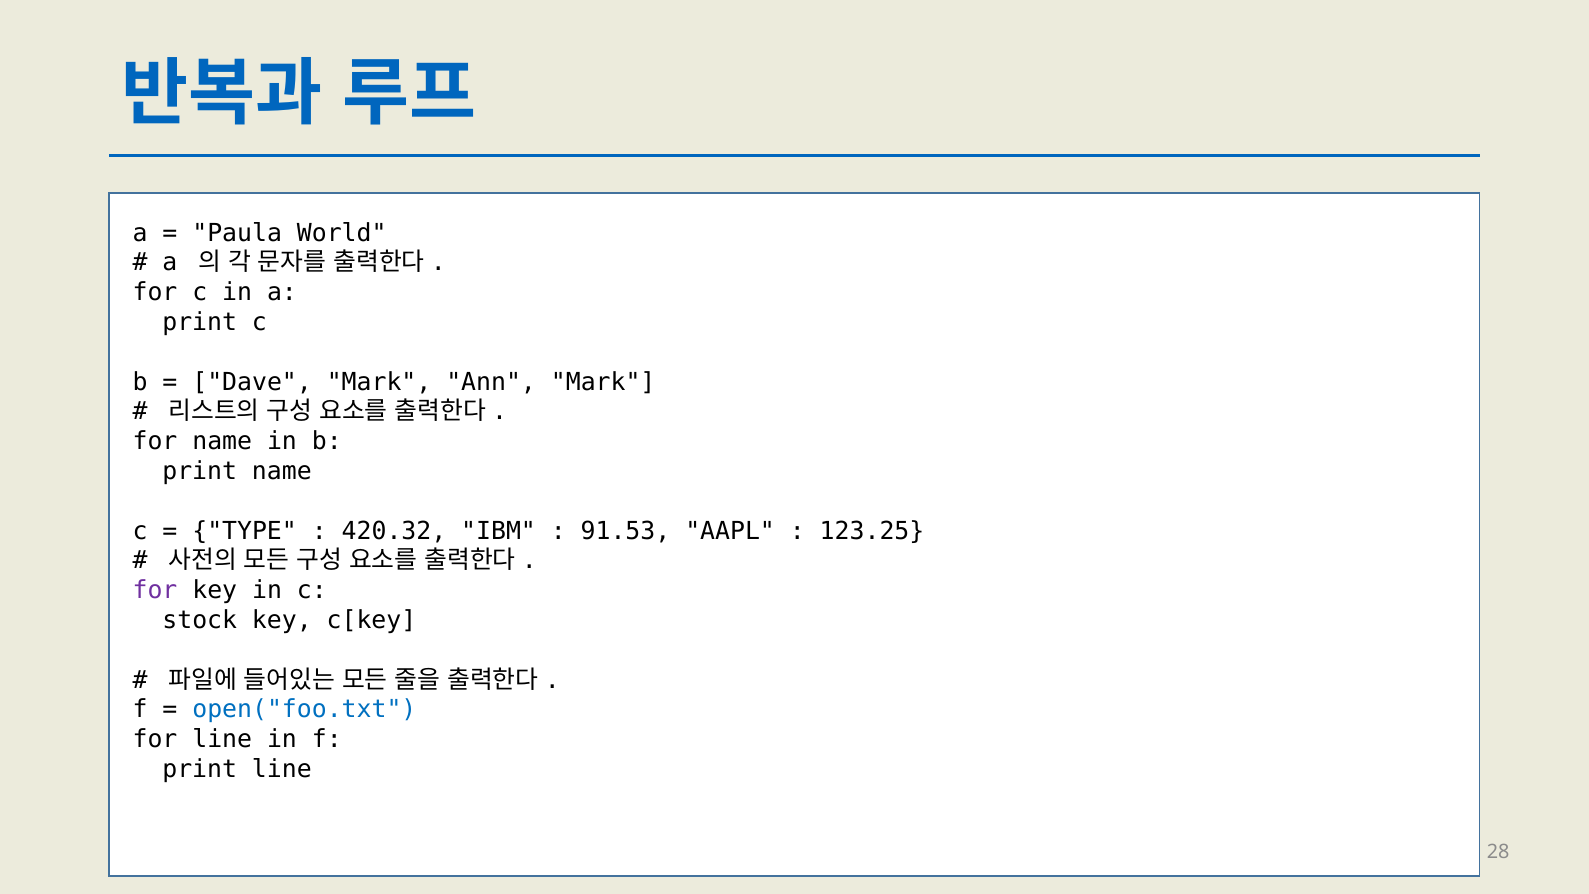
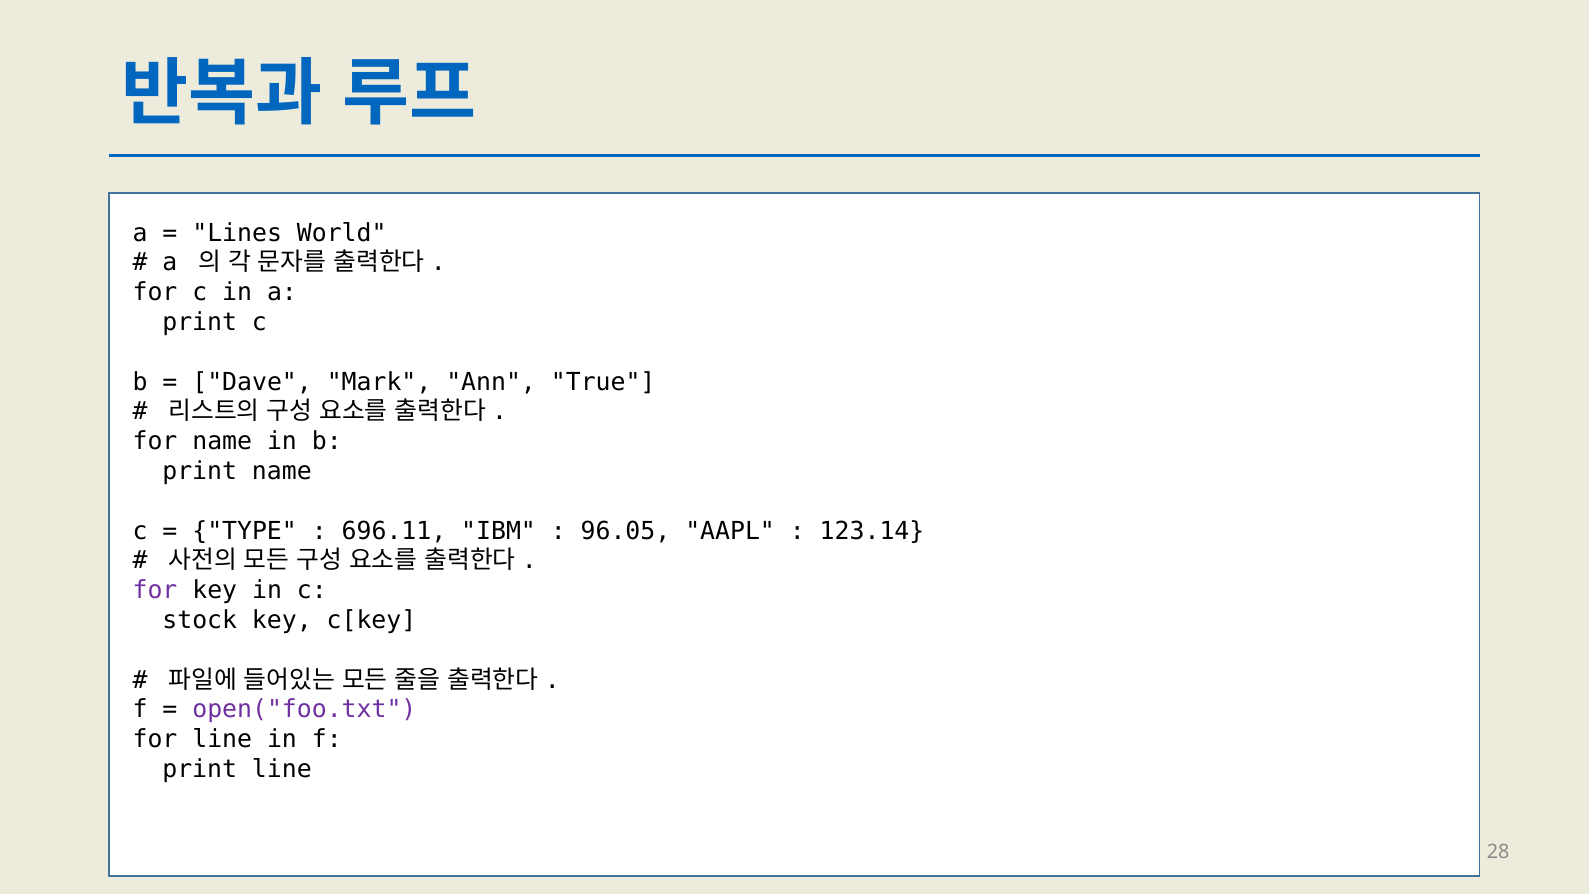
Paula: Paula -> Lines (237, 233)
Ann Mark: Mark -> True (603, 382)
420.32: 420.32 -> 696.11 (394, 531)
91.53: 91.53 -> 96.05 (625, 531)
123.25: 123.25 -> 123.14 (872, 531)
open("foo.txt colour: blue -> purple (304, 710)
